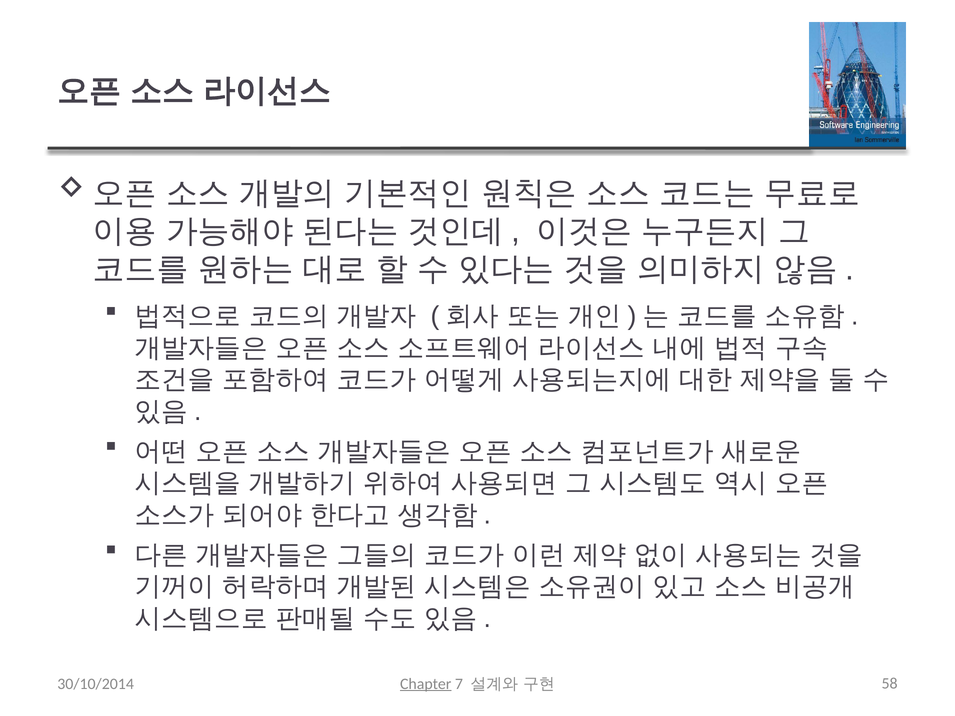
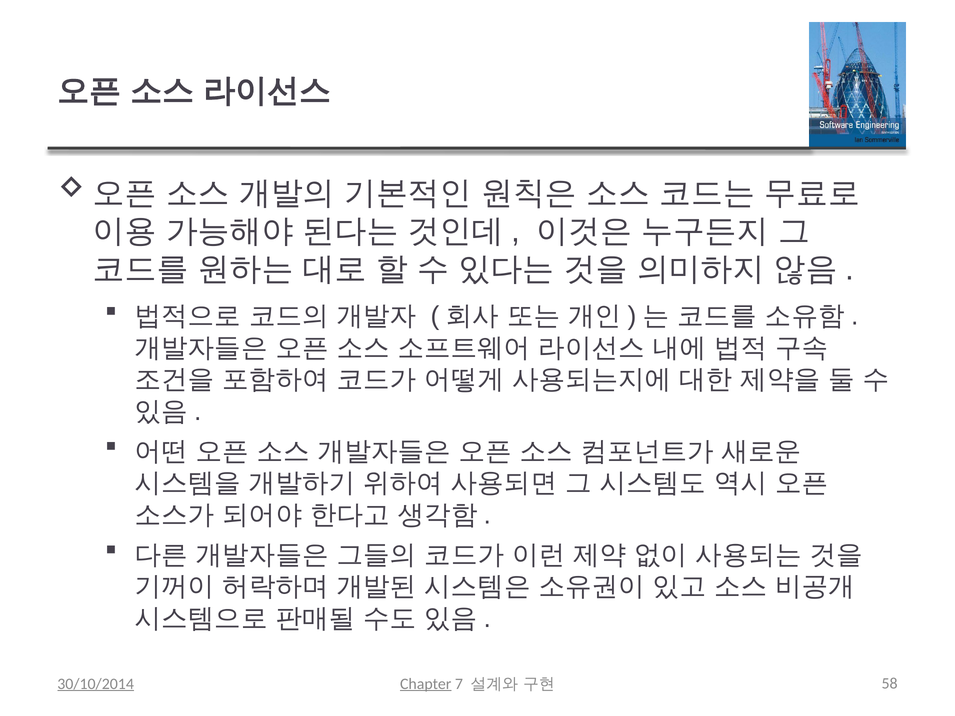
30/10/2014 underline: none -> present (96, 684)
